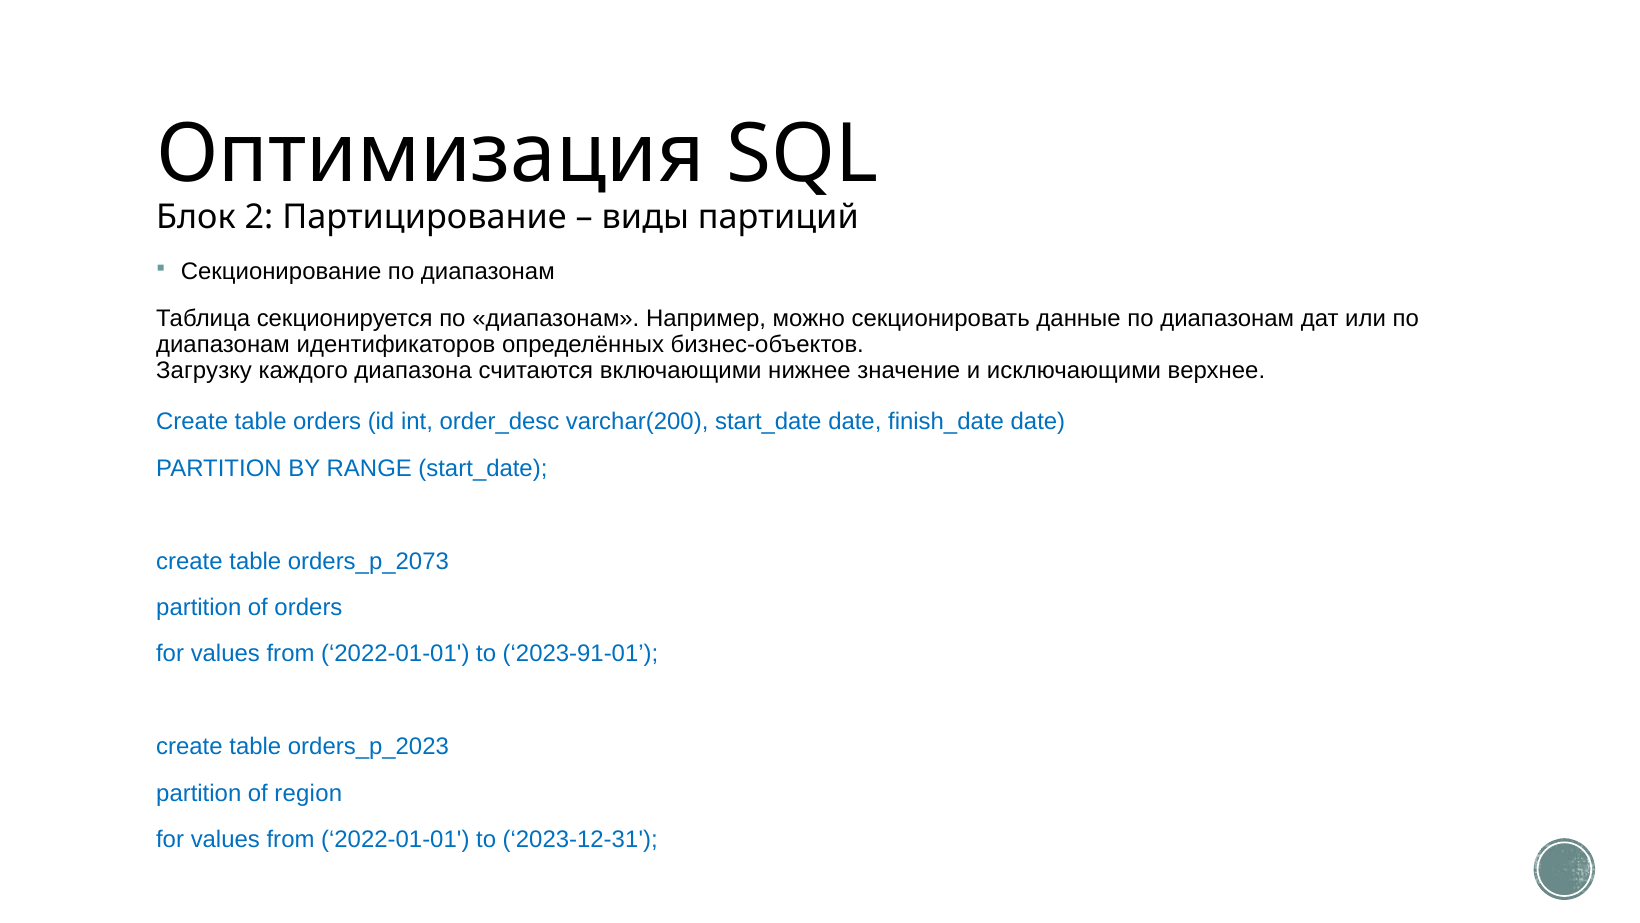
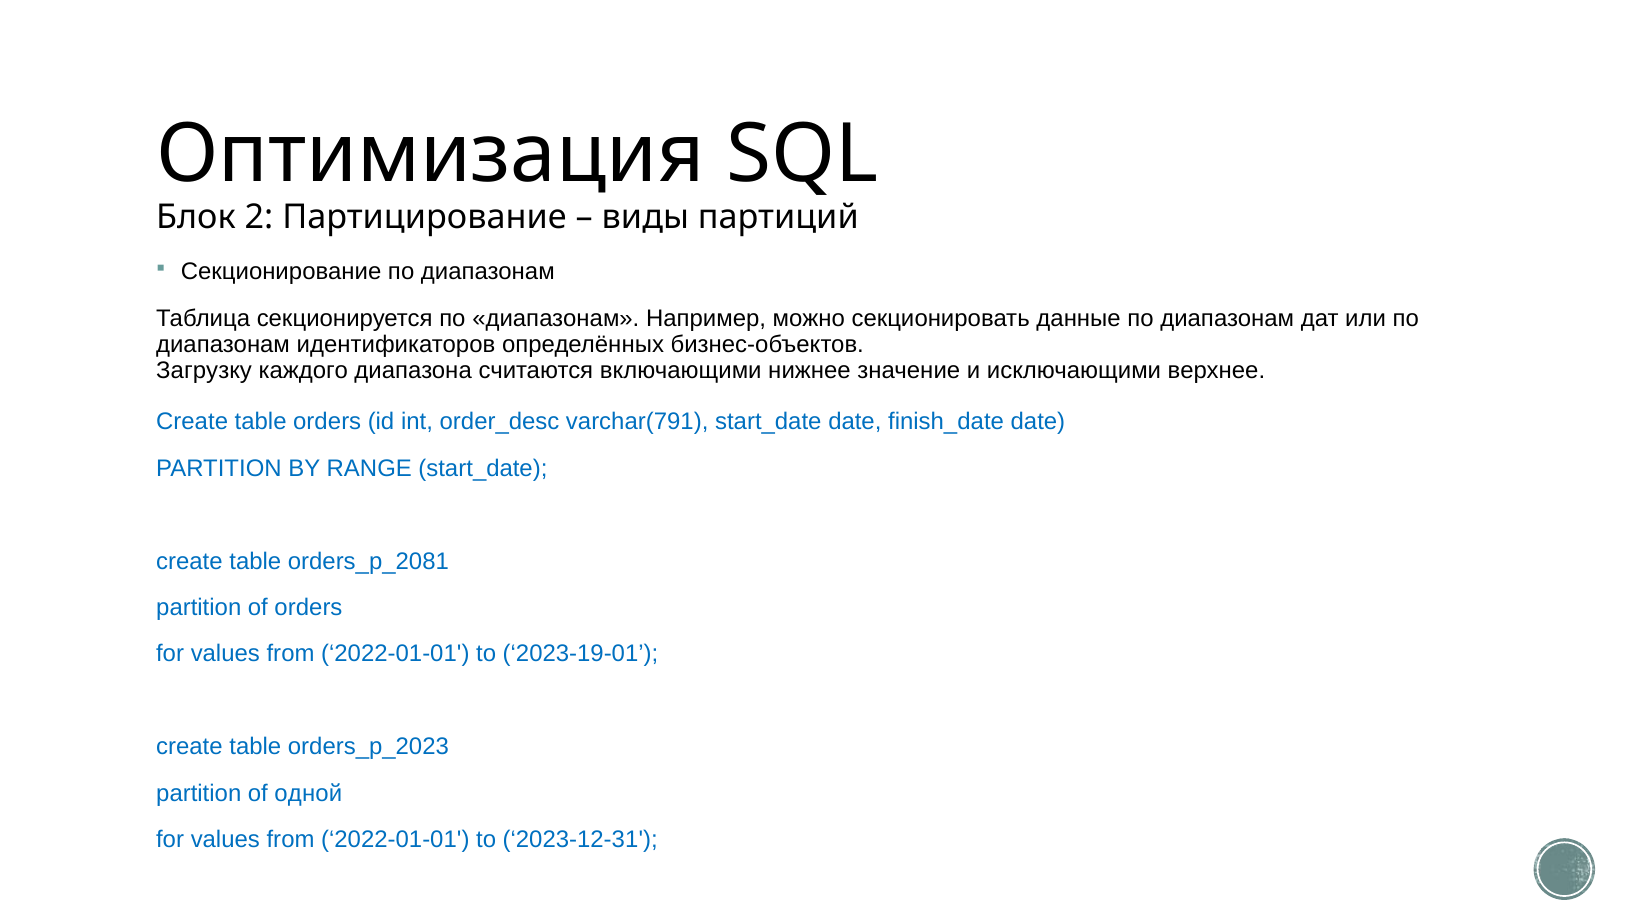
varchar(200: varchar(200 -> varchar(791 (637, 422)
orders_p_2073: orders_p_2073 -> orders_p_2081 (368, 561)
2023-91-01: 2023-91-01 -> 2023-19-01 (580, 654)
region: region -> одной (308, 793)
